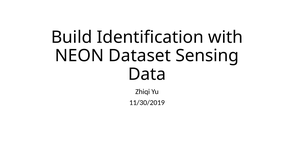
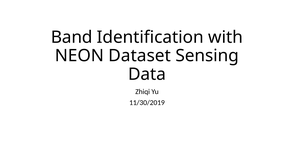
Build: Build -> Band (72, 37)
